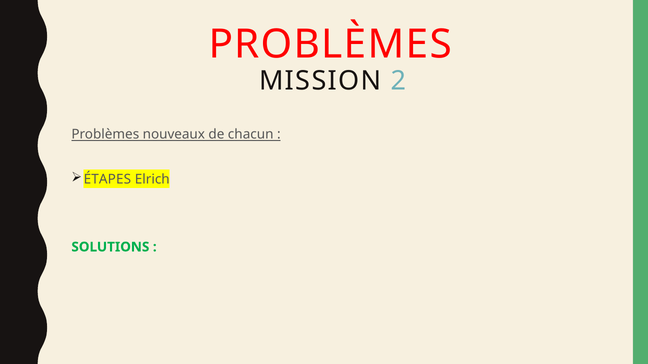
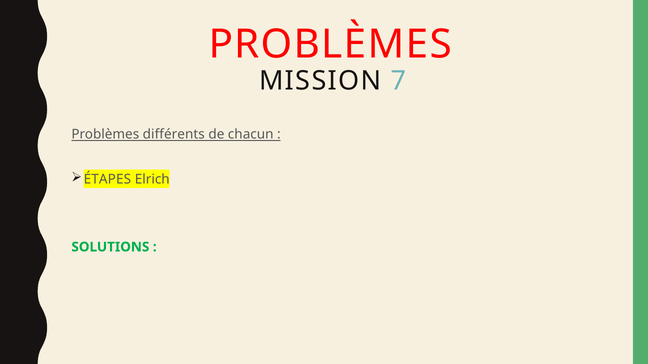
2: 2 -> 7 (399, 81)
nouveaux: nouveaux -> différents (174, 135)
